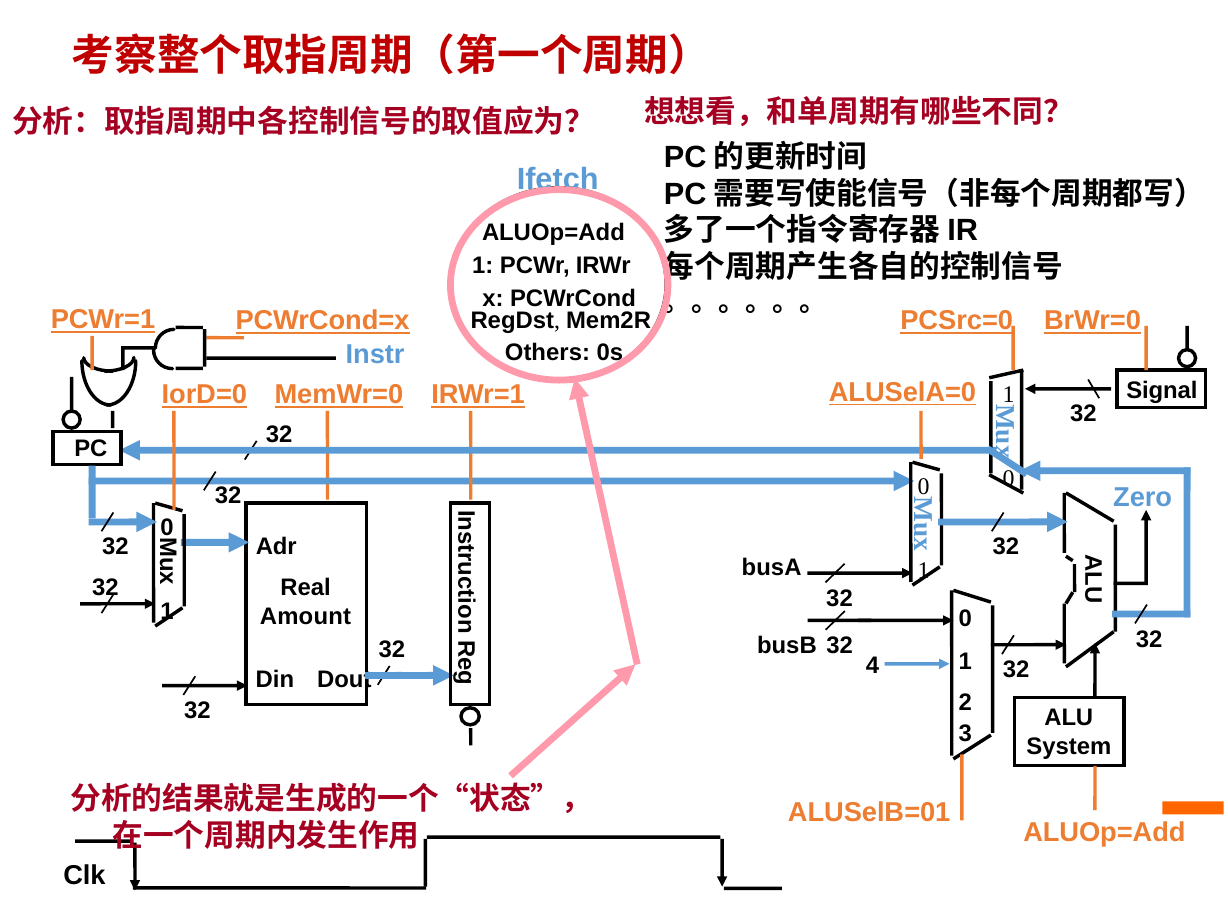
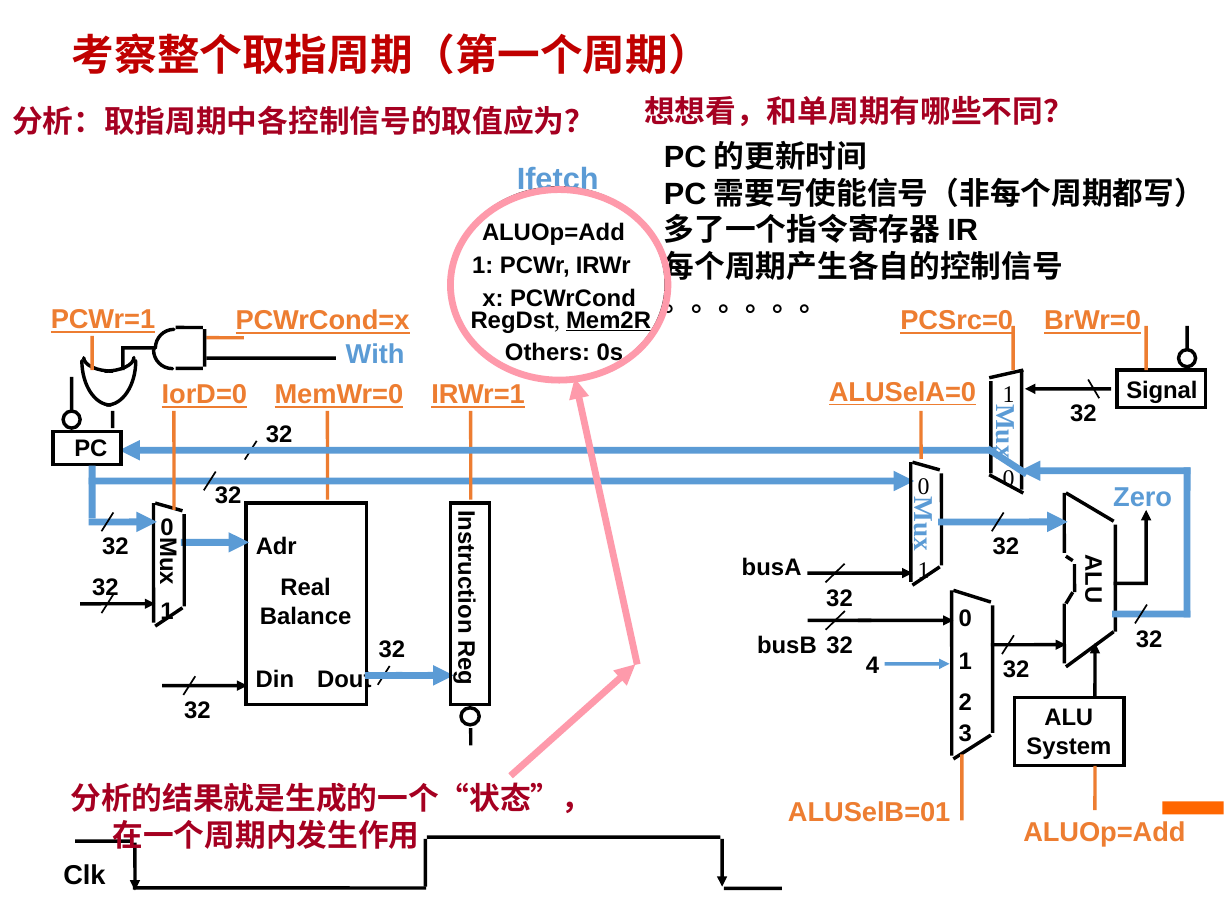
Mem2R underline: none -> present (609, 320)
Instr: Instr -> With (375, 354)
Amount: Amount -> Balance (306, 616)
